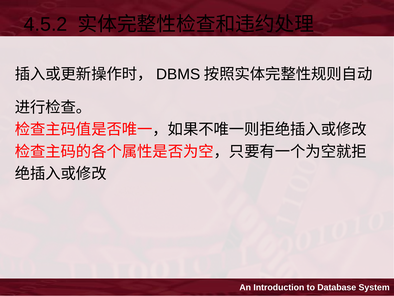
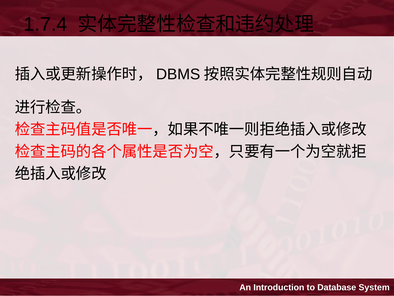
4.5.2: 4.5.2 -> 1.7.4 (46, 24)
